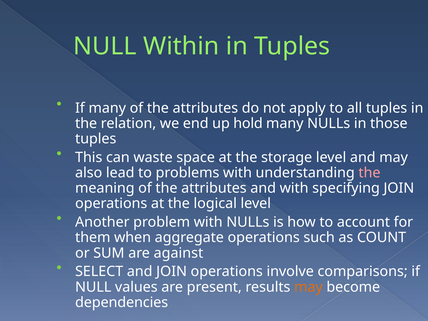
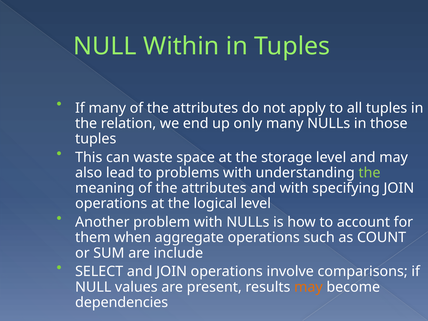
hold: hold -> only (248, 123)
the colour: pink -> light green (369, 173)
against: against -> include (178, 253)
